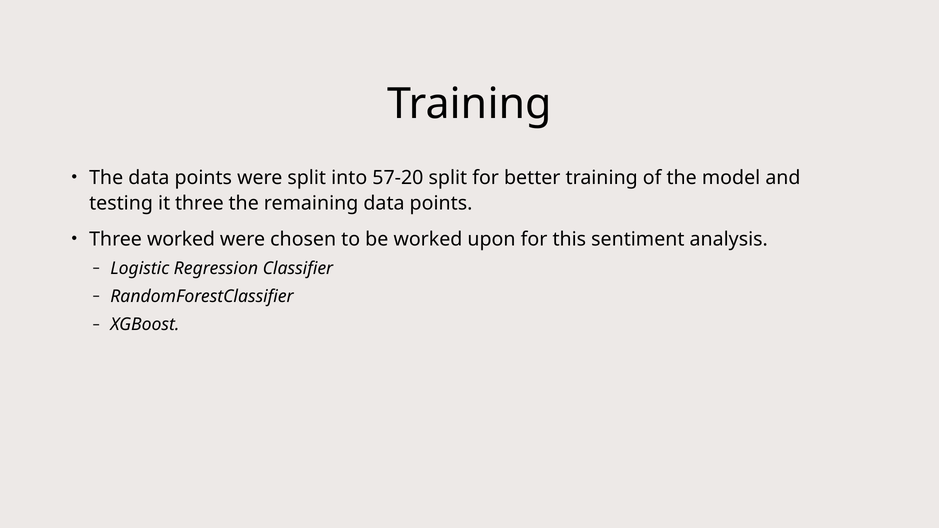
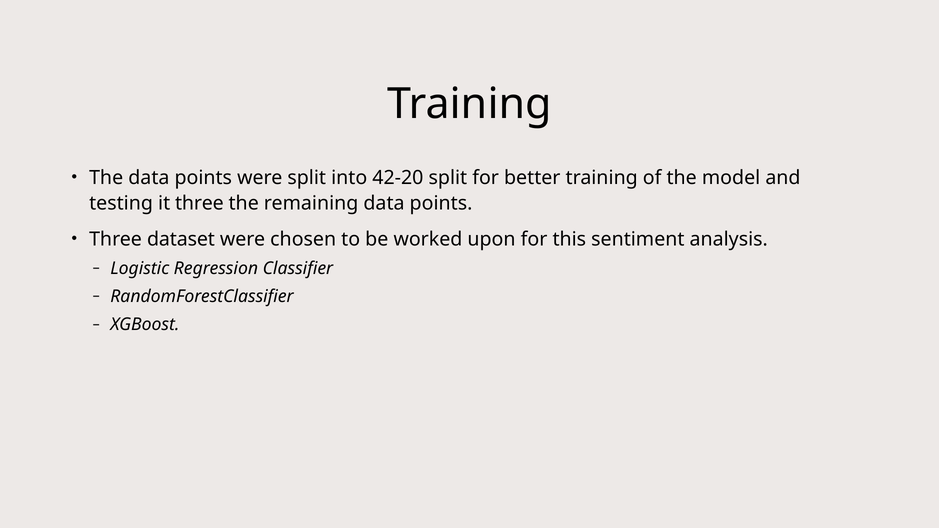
57-20: 57-20 -> 42-20 (398, 178)
Three worked: worked -> dataset (181, 239)
